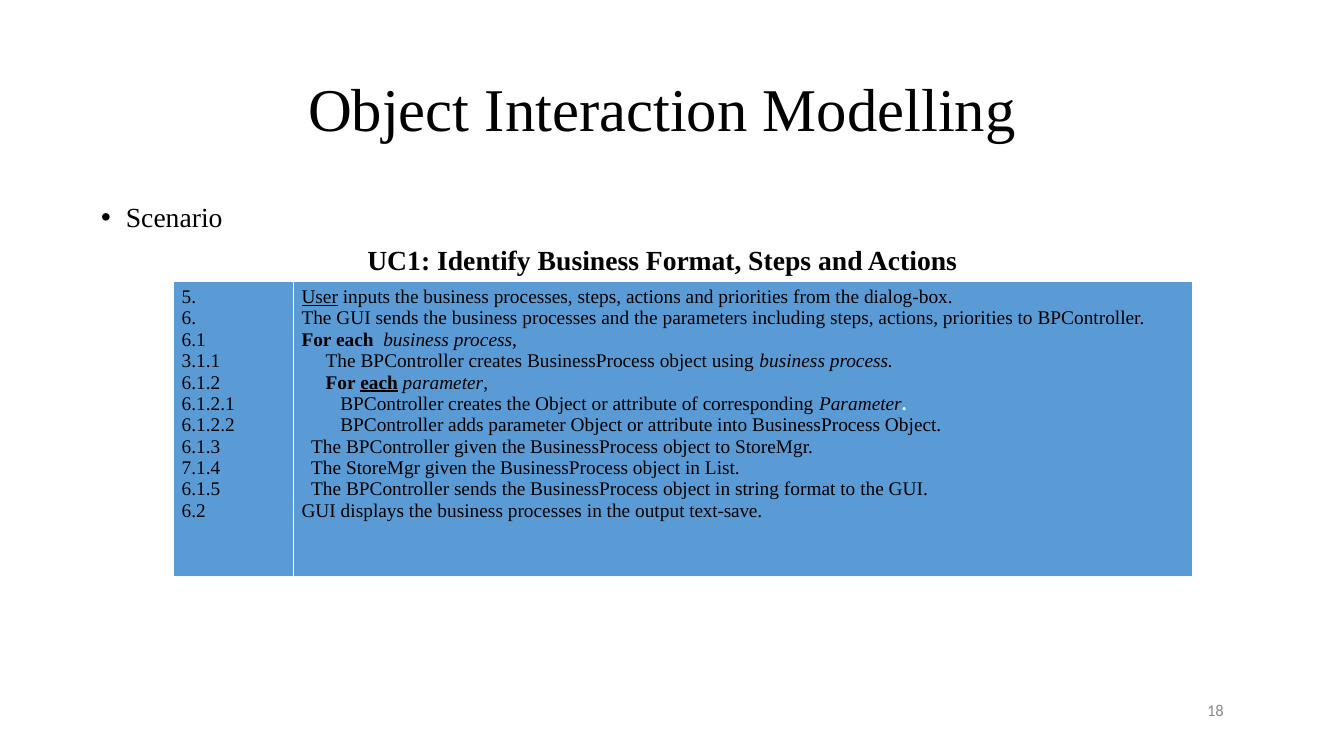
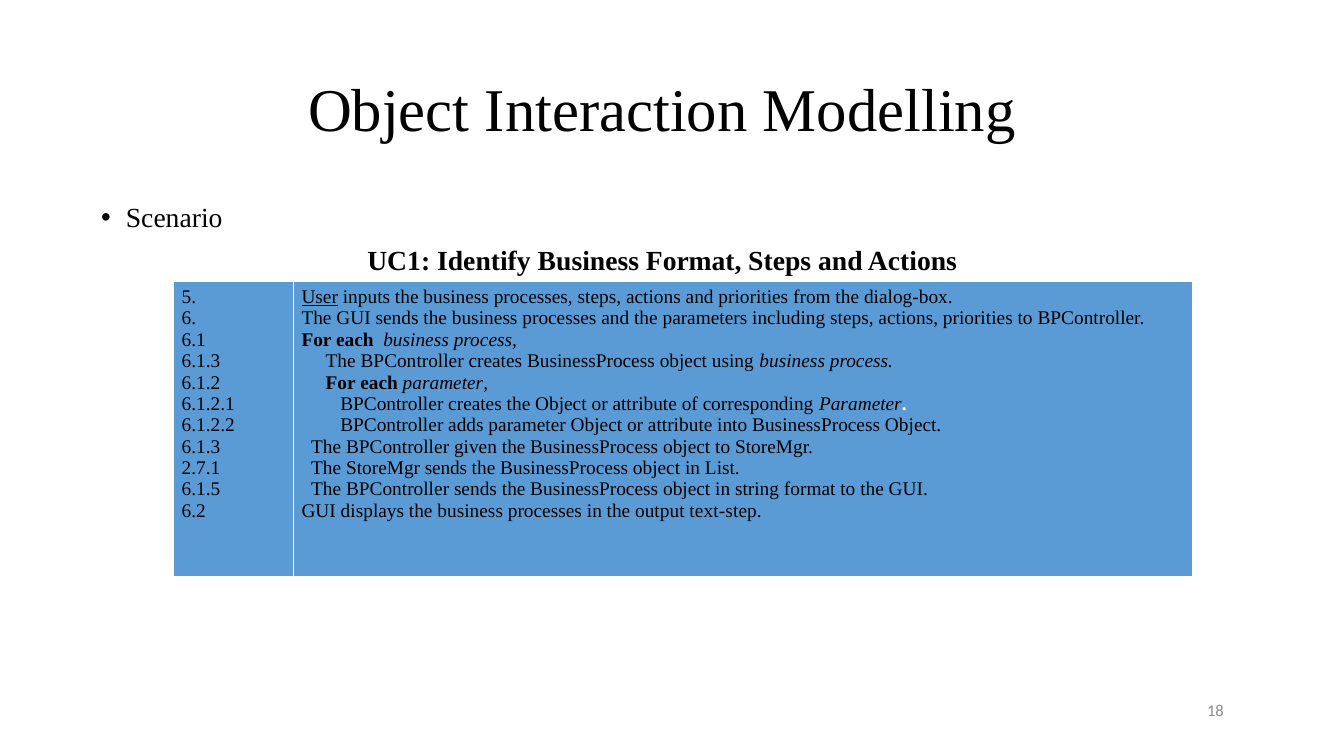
3.1.1: 3.1.1 -> 6.1.3 (201, 361)
each underline: present -> none (379, 383)
7.1.4: 7.1.4 -> 2.7.1 (201, 468)
StoreMgr given: given -> sends (446, 468)
text-save: text-save -> text-step (726, 511)
